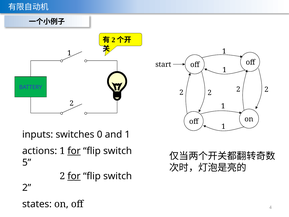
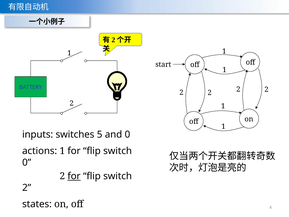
0: 0 -> 5 (100, 134)
and 1: 1 -> 0 (127, 134)
for underline: present -> none (74, 151)
5: 5 -> 0 (27, 162)
